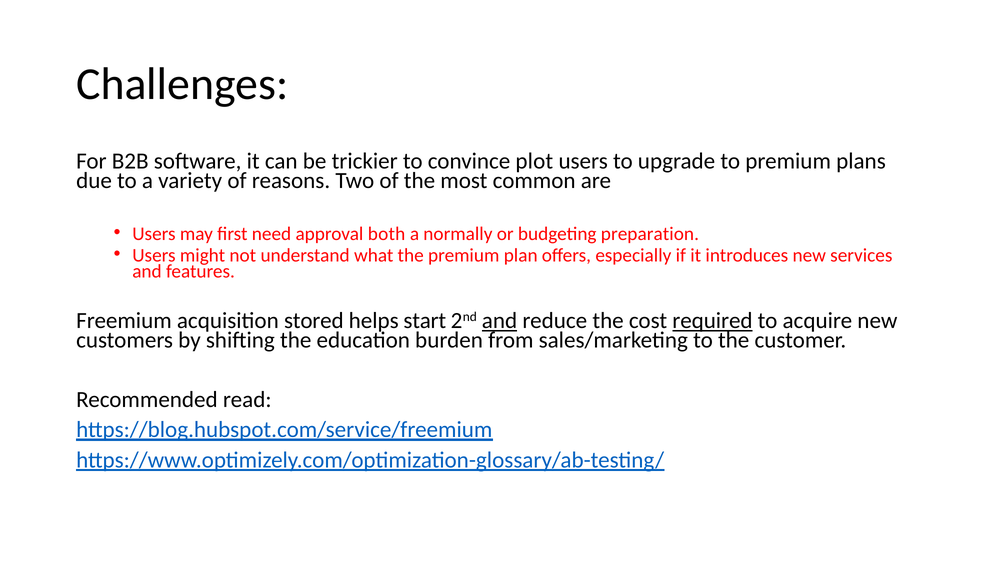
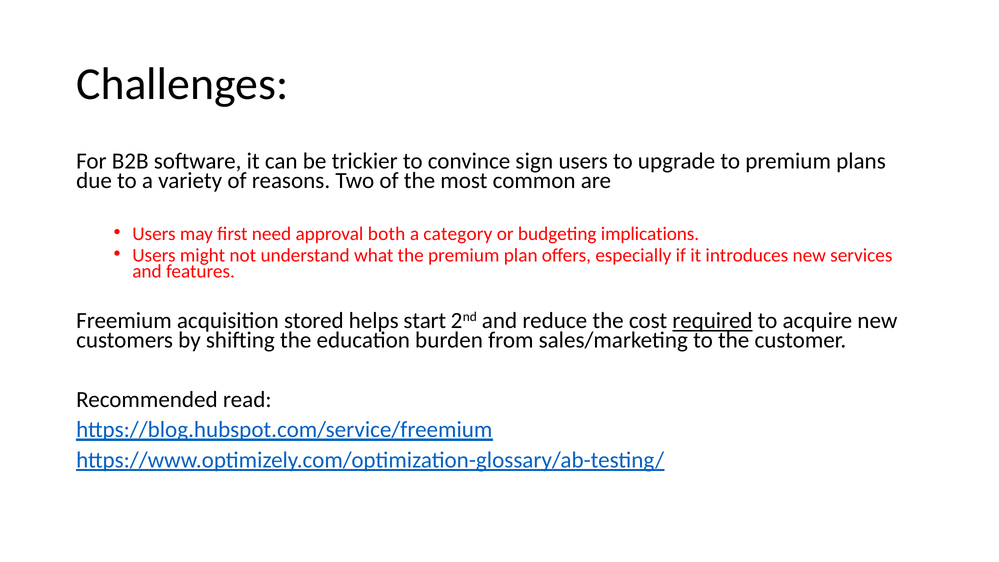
plot: plot -> sign (534, 161)
normally: normally -> category (458, 234)
preparation: preparation -> implications (650, 234)
and underline: present -> none (500, 321)
